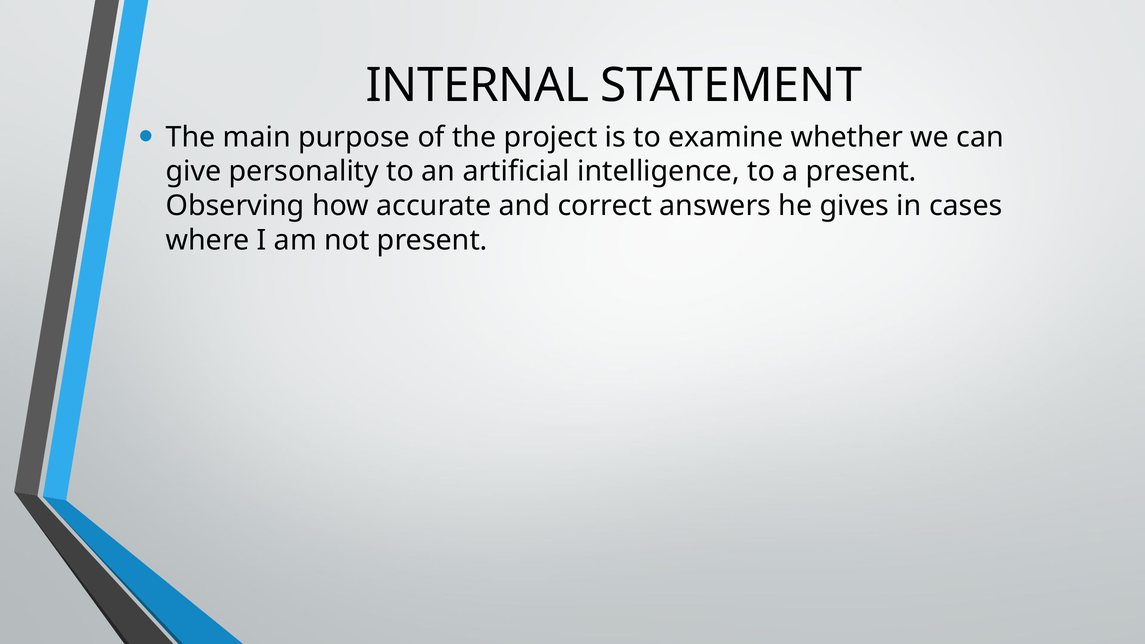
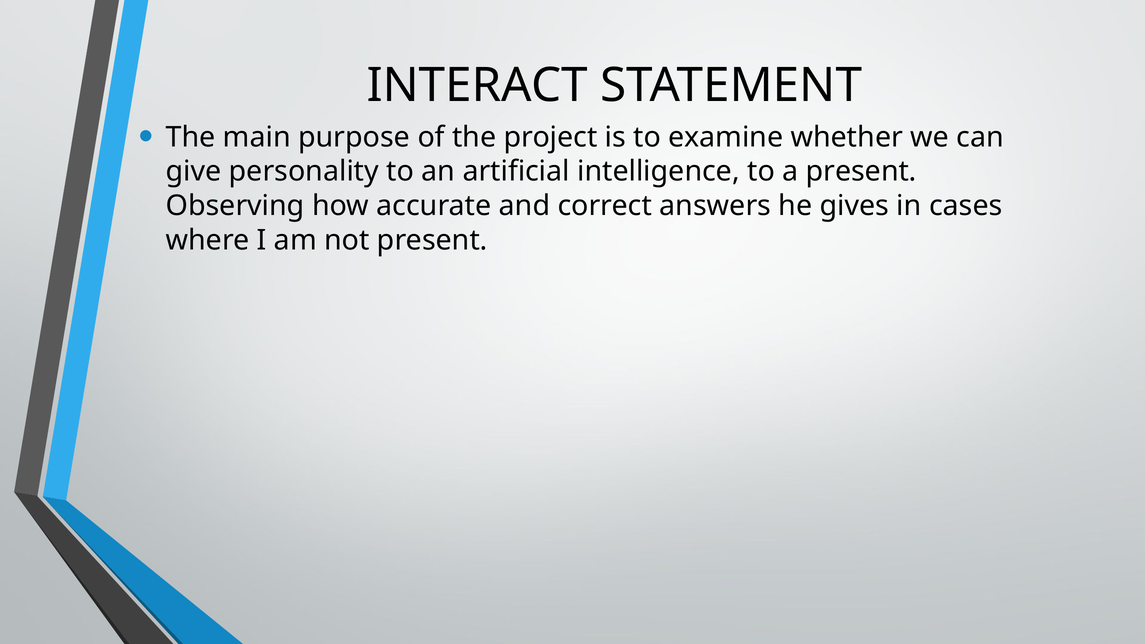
INTERNAL: INTERNAL -> INTERACT (477, 86)
